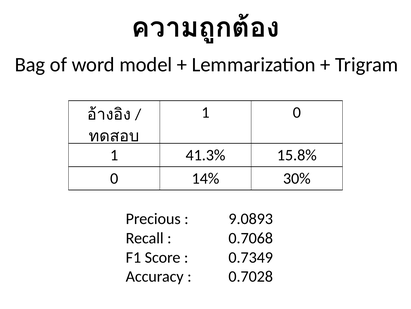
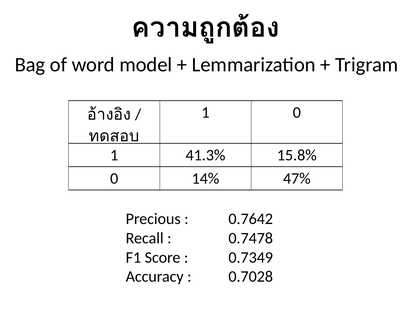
30%: 30% -> 47% (297, 178)
9.0893: 9.0893 -> 0.7642 (251, 218)
0.7068: 0.7068 -> 0.7478 (251, 238)
